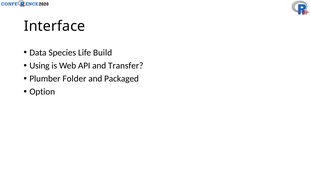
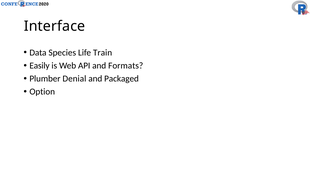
Build: Build -> Train (103, 52)
Using: Using -> Easily (40, 65)
Transfer: Transfer -> Formats (126, 65)
Folder: Folder -> Denial (74, 78)
